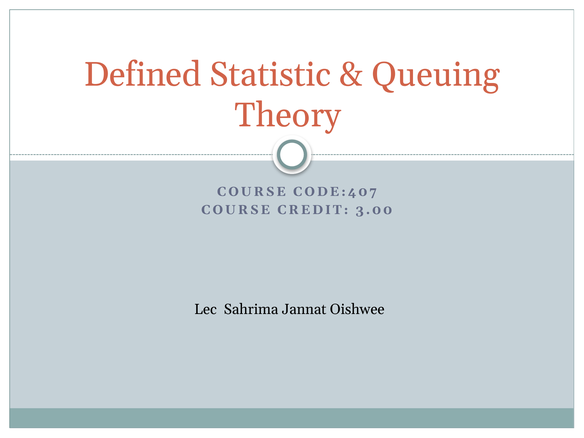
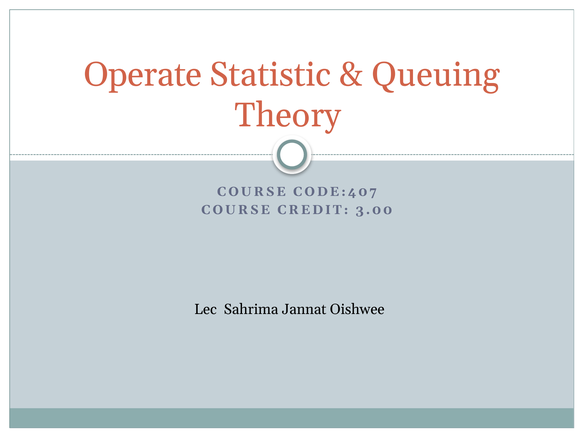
Defined: Defined -> Operate (143, 74)
